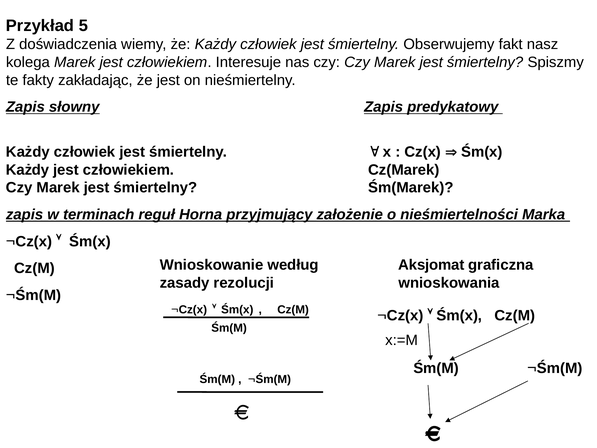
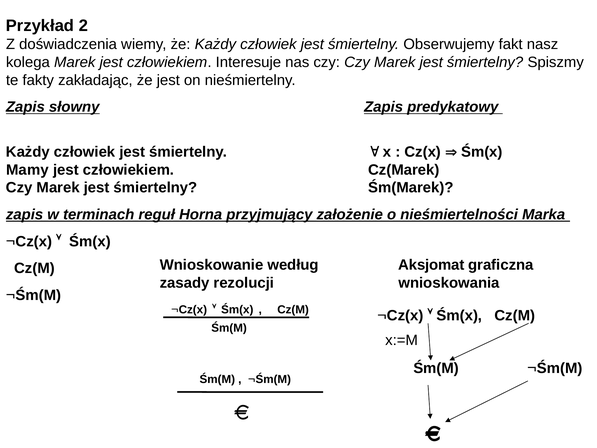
5: 5 -> 2 (83, 26)
Każdy: Każdy -> Mamy (27, 170)
